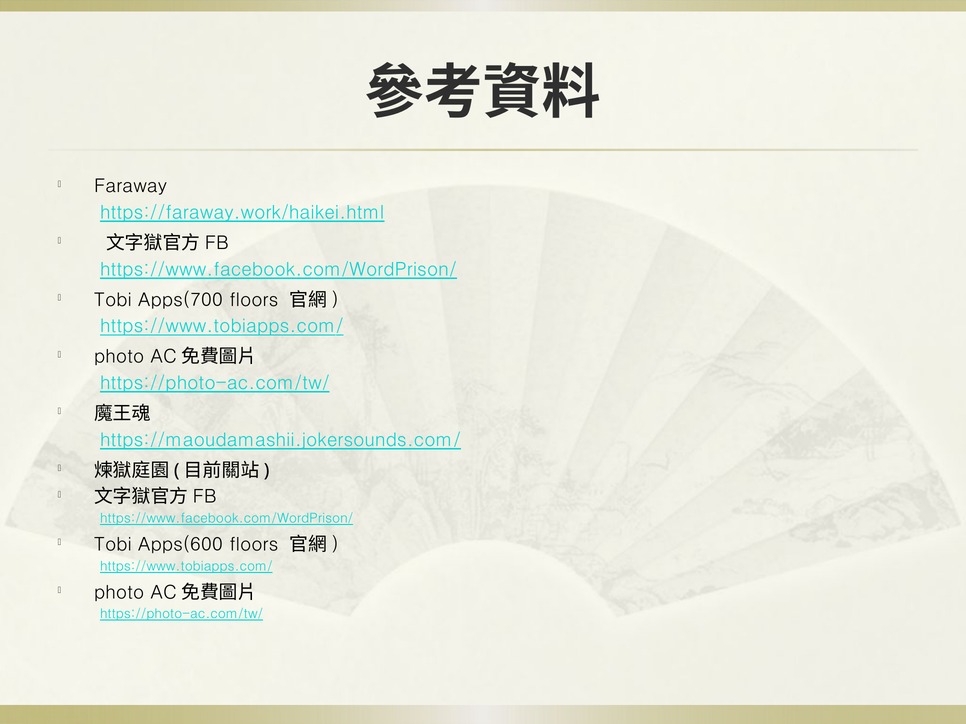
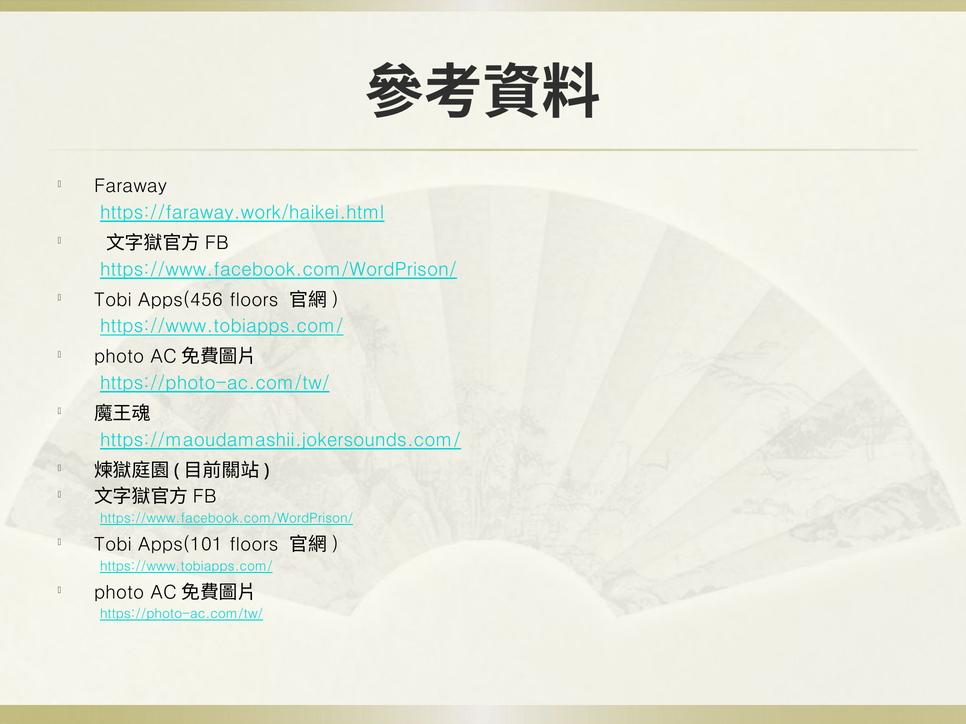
Apps(700: Apps(700 -> Apps(456 (180, 300)
Apps(600: Apps(600 -> Apps(101 (180, 545)
